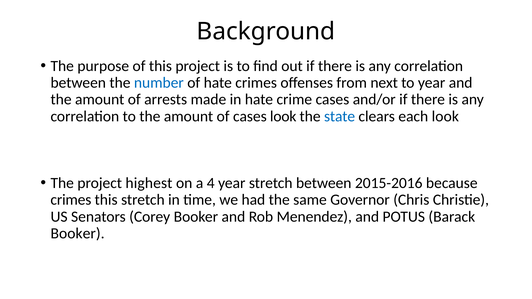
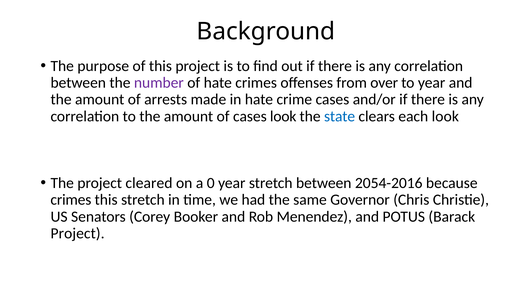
number colour: blue -> purple (159, 83)
next: next -> over (384, 83)
highest: highest -> cleared (149, 183)
4: 4 -> 0 (211, 183)
2015-2016: 2015-2016 -> 2054-2016 (389, 183)
Booker: Booker -> Project (78, 234)
